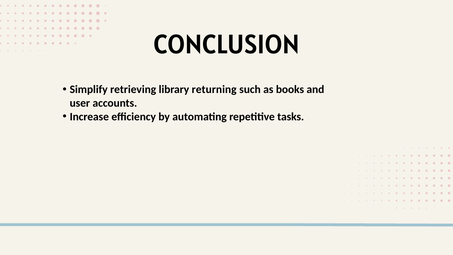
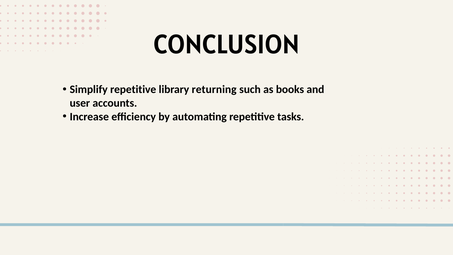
Simplify retrieving: retrieving -> repetitive (133, 89)
